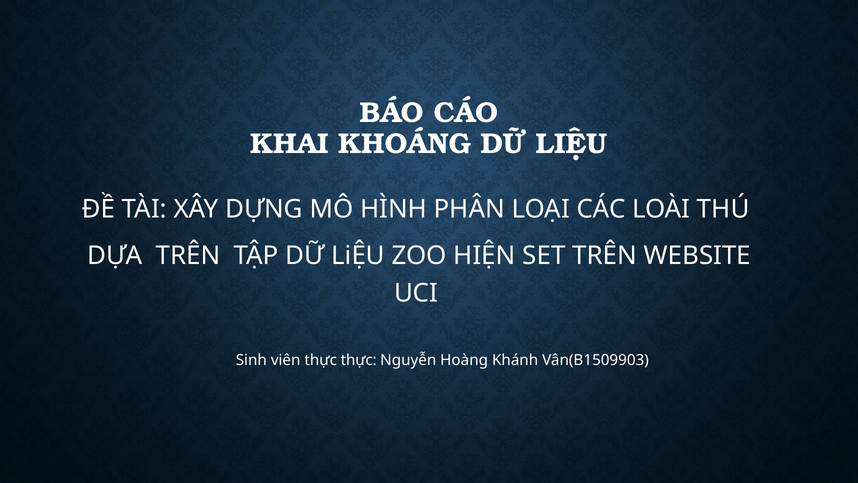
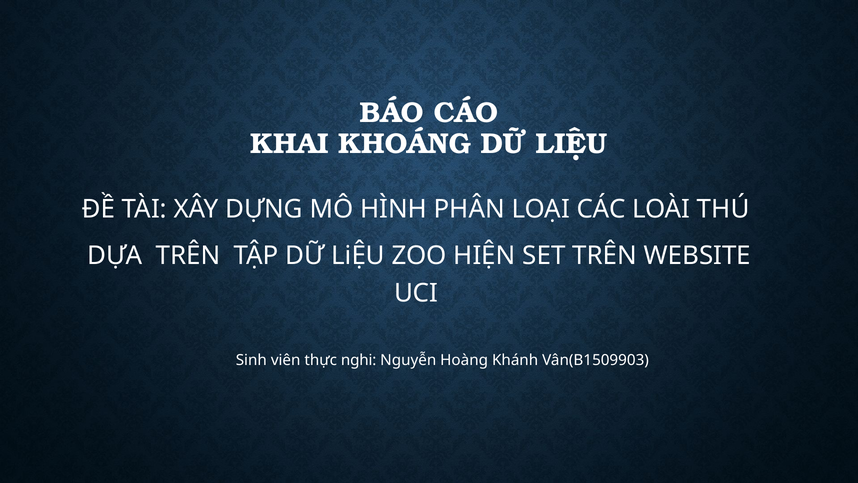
thực thực: thực -> nghi (359, 360)
